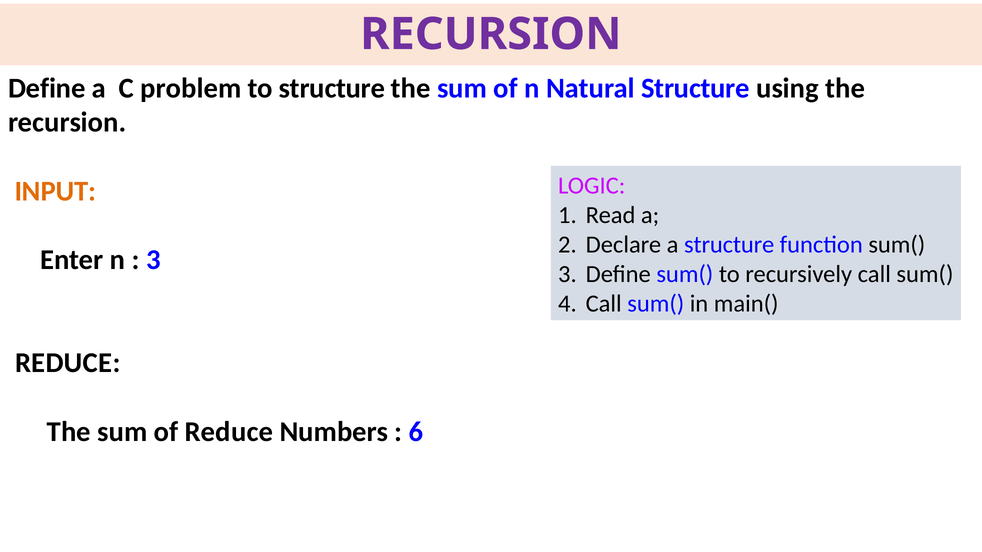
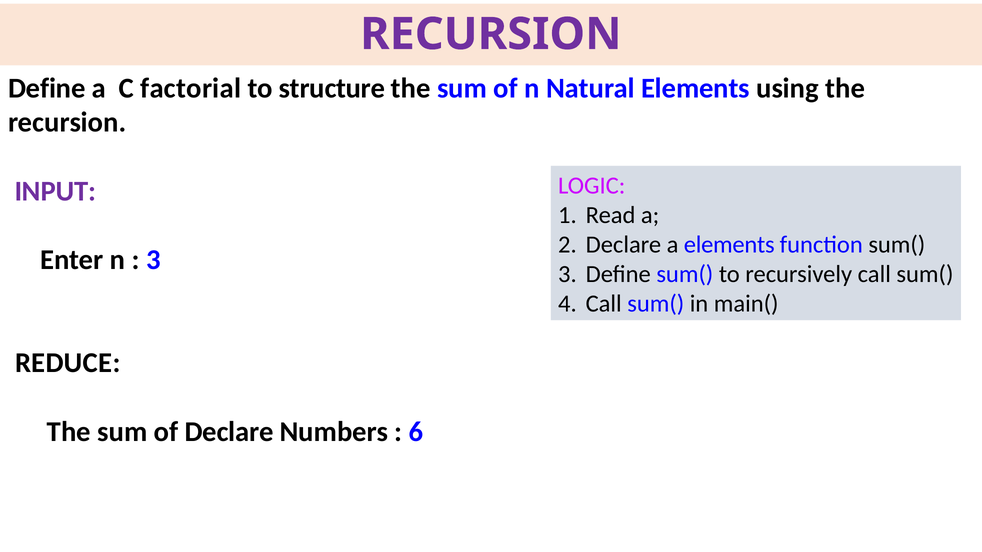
problem: problem -> factorial (191, 88)
Natural Structure: Structure -> Elements (695, 88)
INPUT colour: orange -> purple (55, 191)
a structure: structure -> elements (729, 245)
of Reduce: Reduce -> Declare (229, 432)
